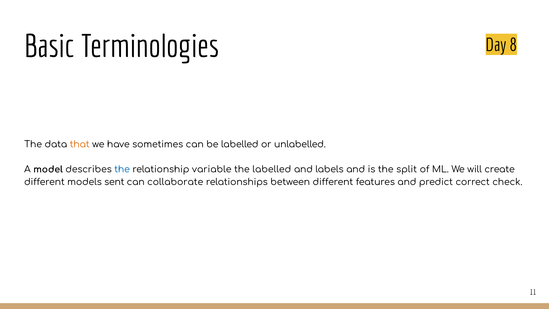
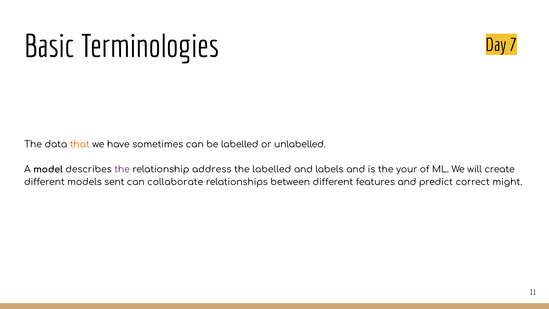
8: 8 -> 7 (513, 45)
the colour: blue -> purple (122, 169)
variable: variable -> address (212, 169)
split: split -> your (407, 169)
check: check -> might (507, 182)
